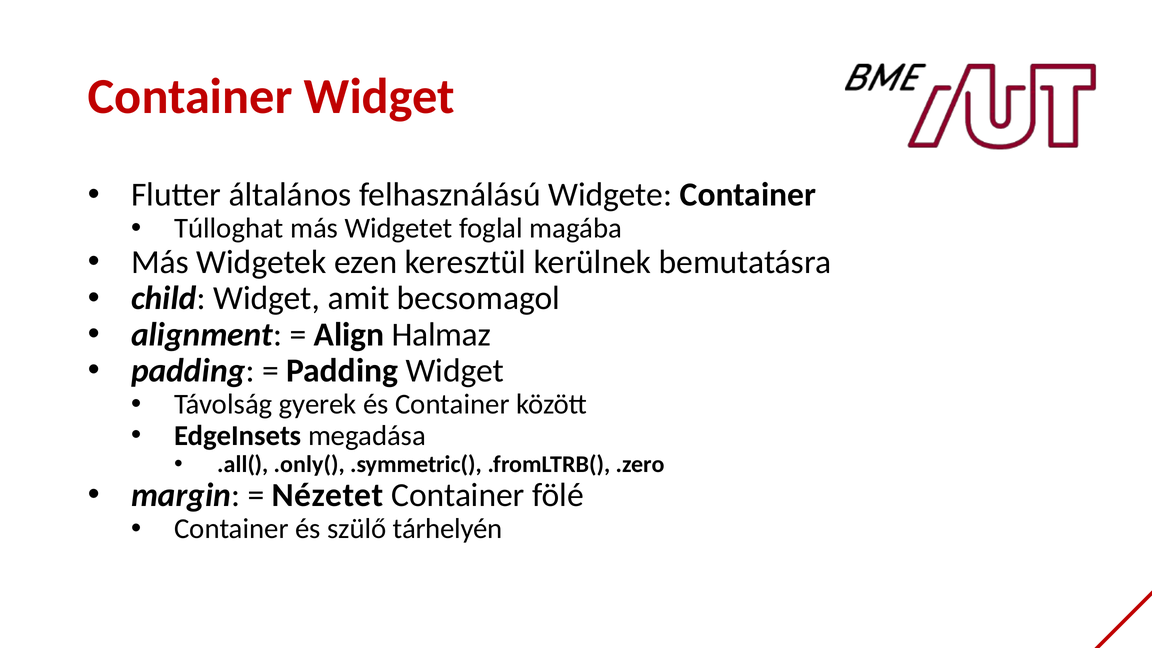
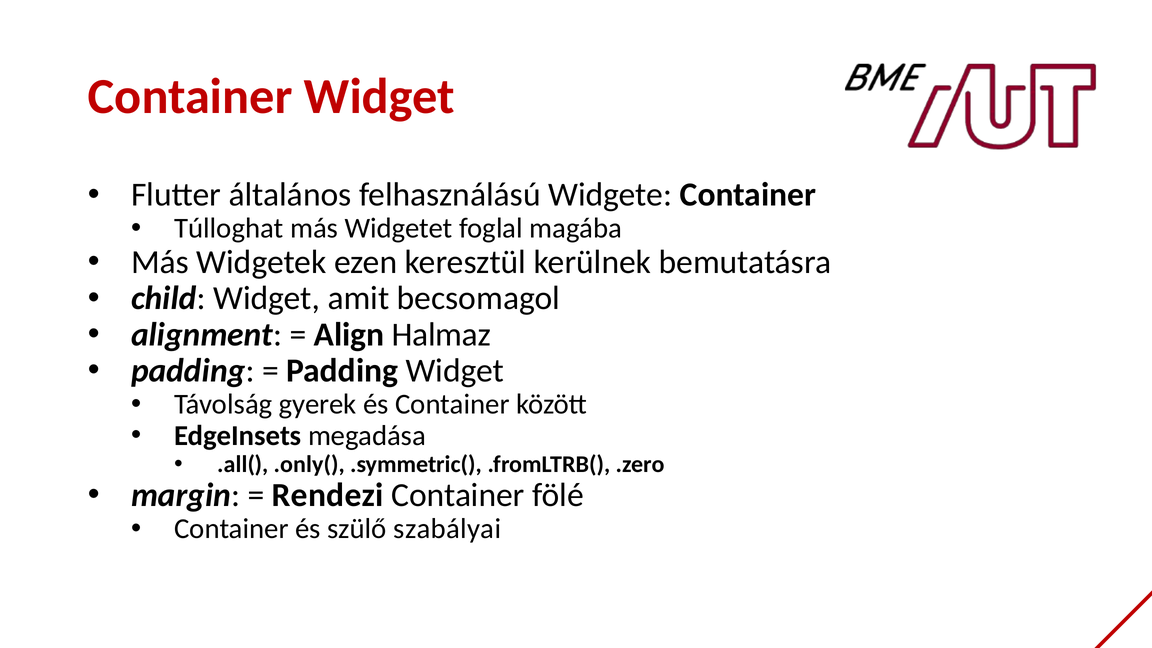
Nézetet: Nézetet -> Rendezi (328, 495)
tárhelyén: tárhelyén -> szabályai (447, 529)
